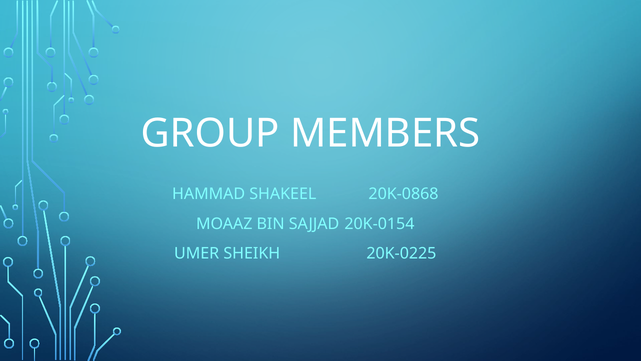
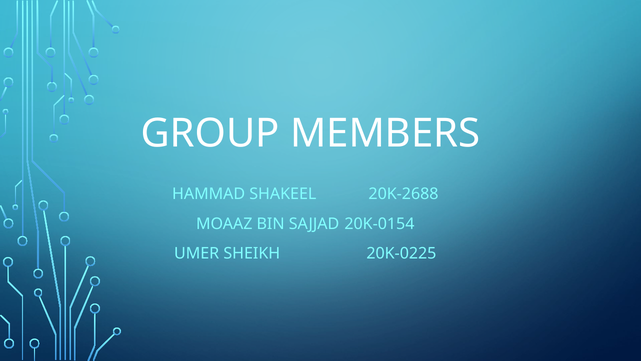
20K-0868: 20K-0868 -> 20K-2688 (404, 194)
